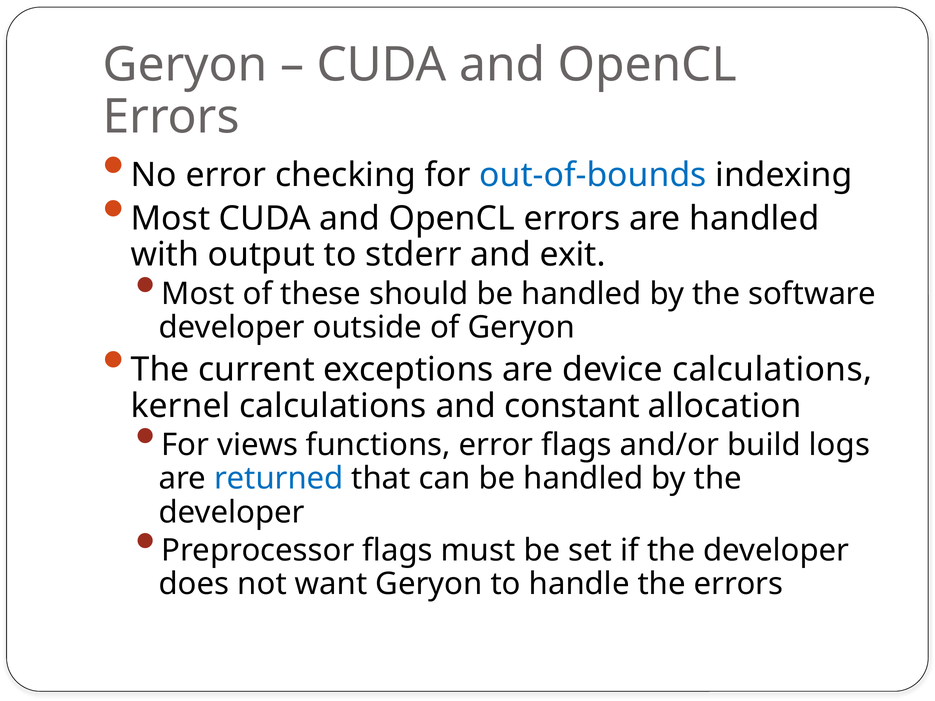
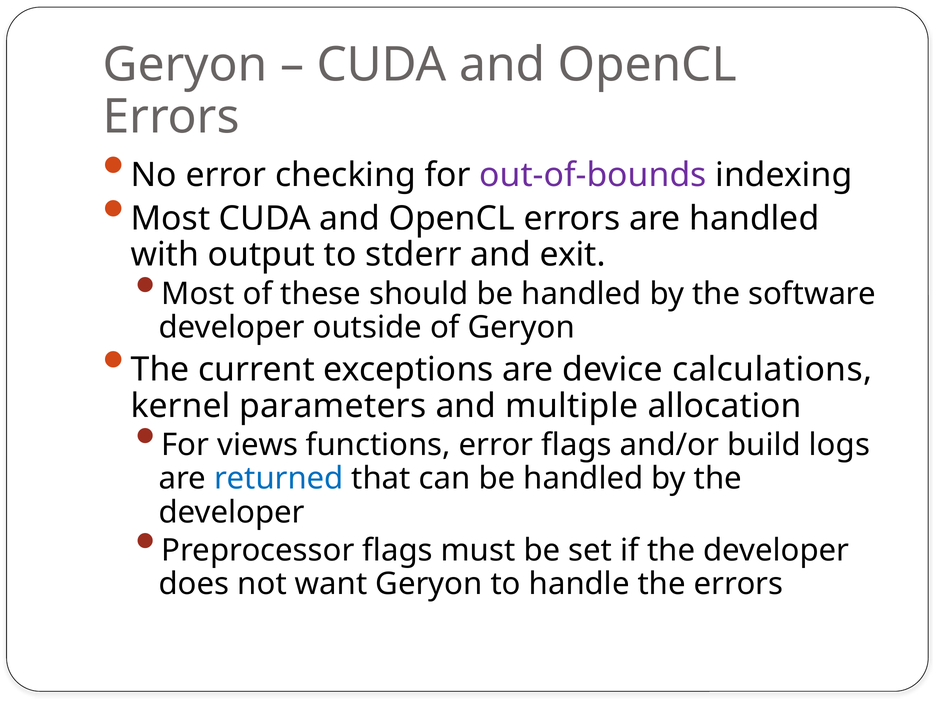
out-of-bounds colour: blue -> purple (593, 175)
kernel calculations: calculations -> parameters (333, 406)
constant: constant -> multiple (572, 406)
